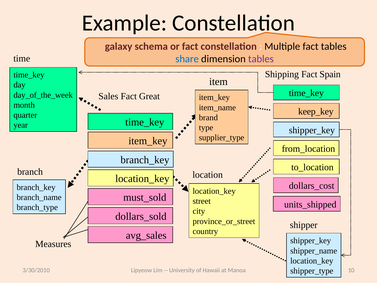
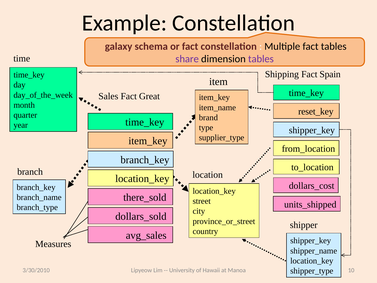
share colour: blue -> purple (187, 59)
keep_key: keep_key -> reset_key (316, 112)
must_sold: must_sold -> there_sold (145, 197)
